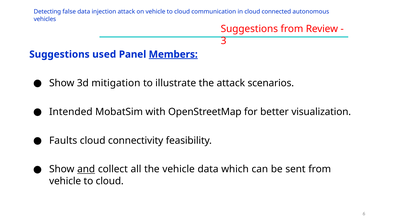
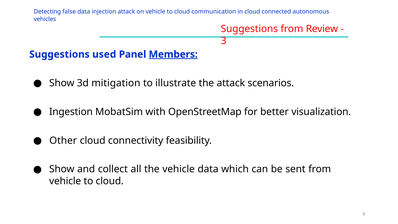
Intended: Intended -> Ingestion (71, 112)
Faults: Faults -> Other (63, 140)
and underline: present -> none (86, 169)
